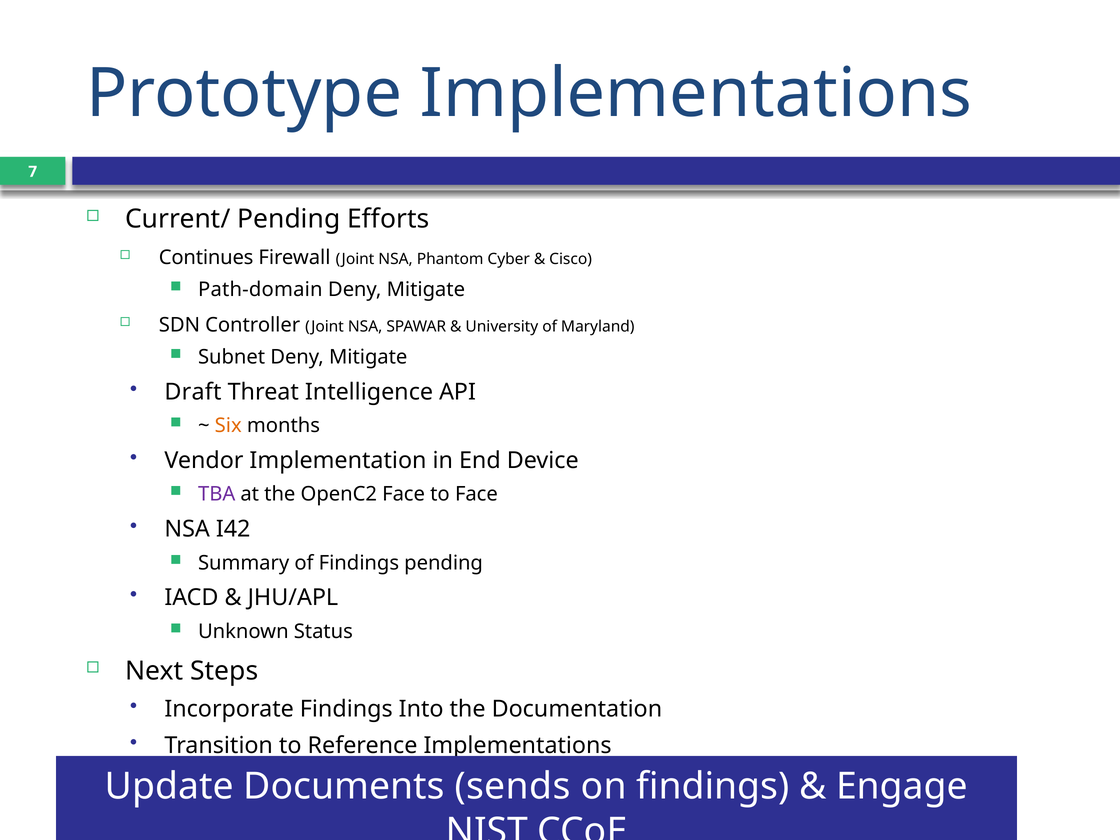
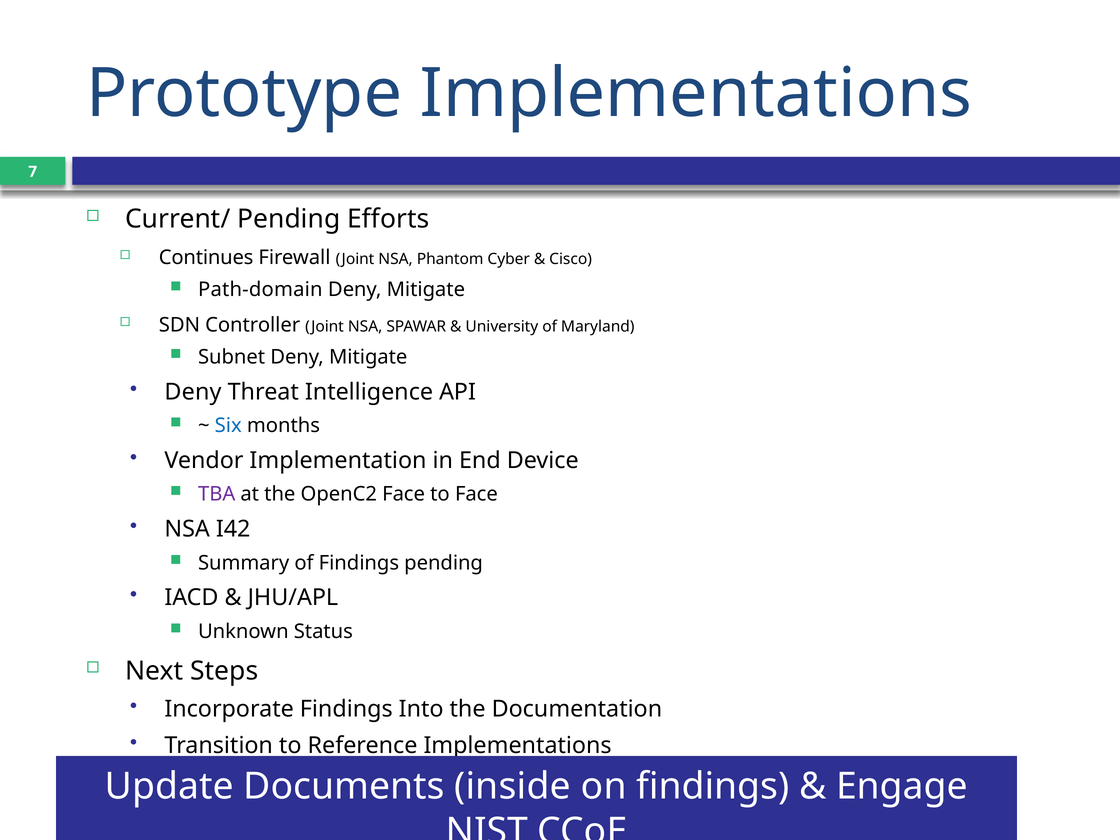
Draft: Draft -> Deny (193, 392)
Six colour: orange -> blue (228, 426)
sends: sends -> inside (513, 786)
